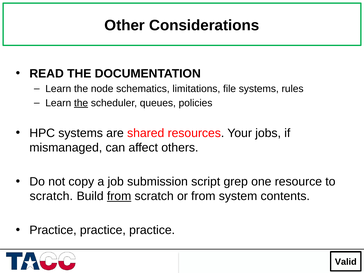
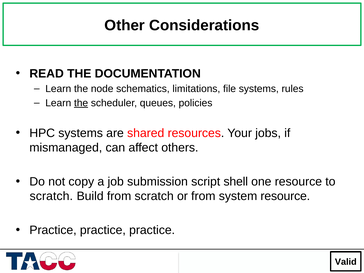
grep: grep -> shell (236, 182)
from underline: present -> none (119, 196)
system contents: contents -> resource (285, 196)
